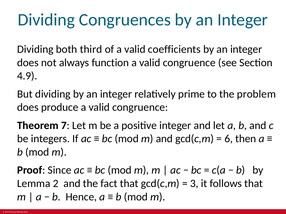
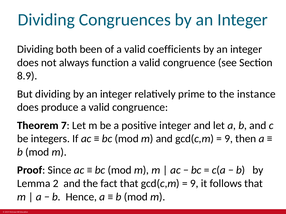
third: third -> been (91, 49)
4.9: 4.9 -> 8.9 (27, 76)
problem: problem -> instance (256, 94)
6: 6 -> 9 (229, 139)
3: 3 -> 9 (194, 184)
